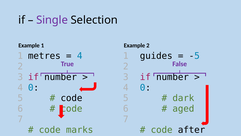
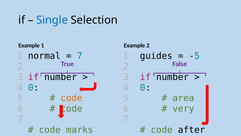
Single colour: purple -> blue (52, 20)
metres: metres -> normal (44, 56)
4: 4 -> 7 (80, 56)
code colour: black -> orange (71, 98)
dark: dark -> area (183, 98)
aged: aged -> very (183, 108)
